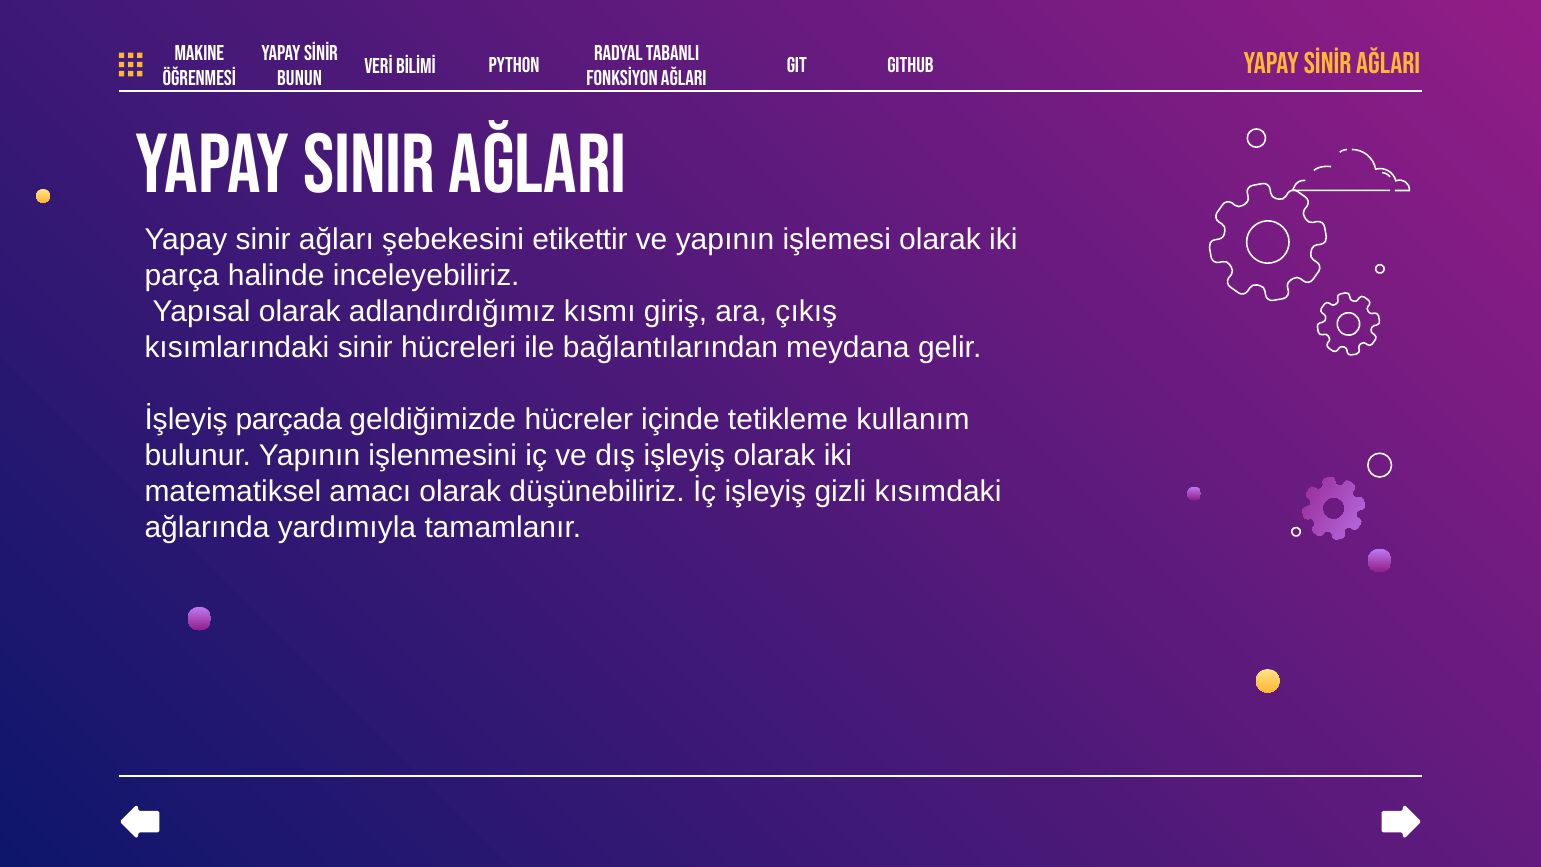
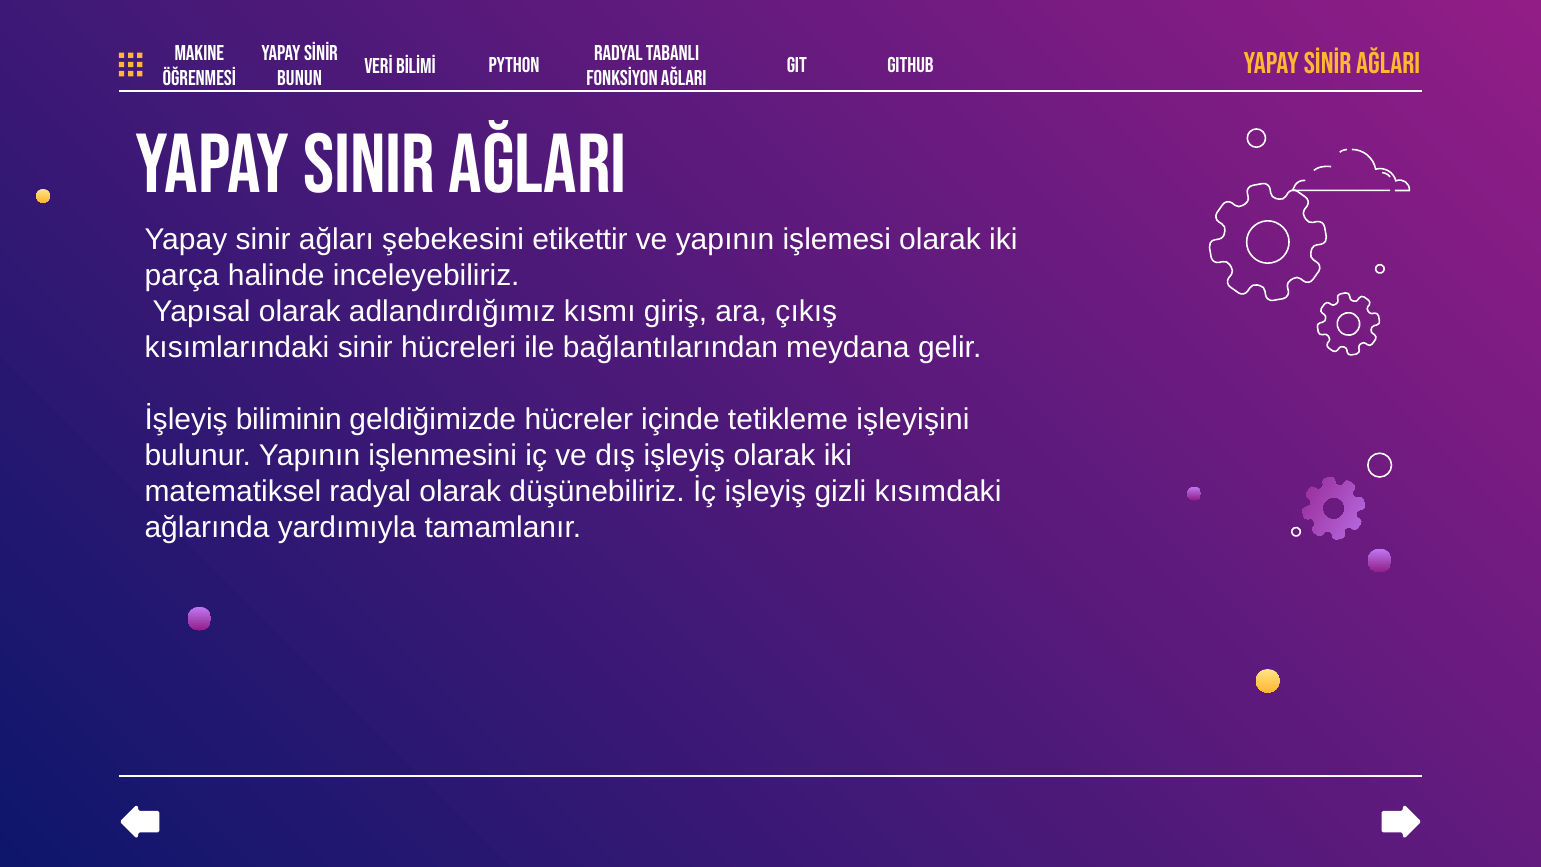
parçada: parçada -> biliminin (289, 420)
kullanım: kullanım -> işleyişini (913, 420)
matematiksel amacı: amacı -> radyal (370, 492)
